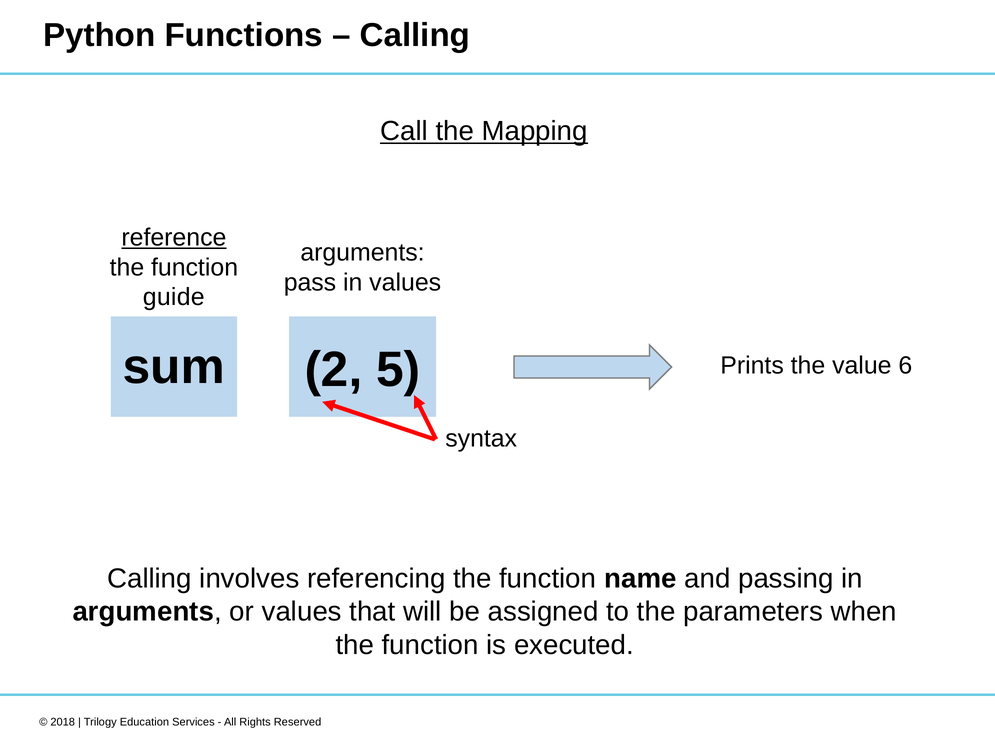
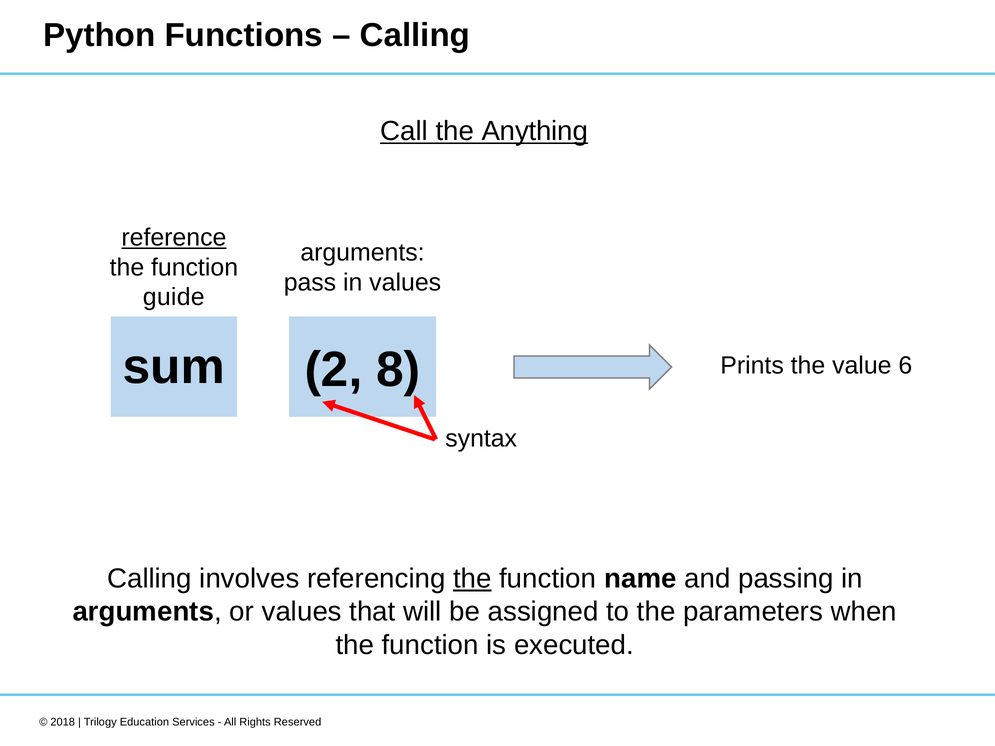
Mapping: Mapping -> Anything (535, 131)
5: 5 -> 8 (398, 370)
the underline: none -> present (472, 579)
